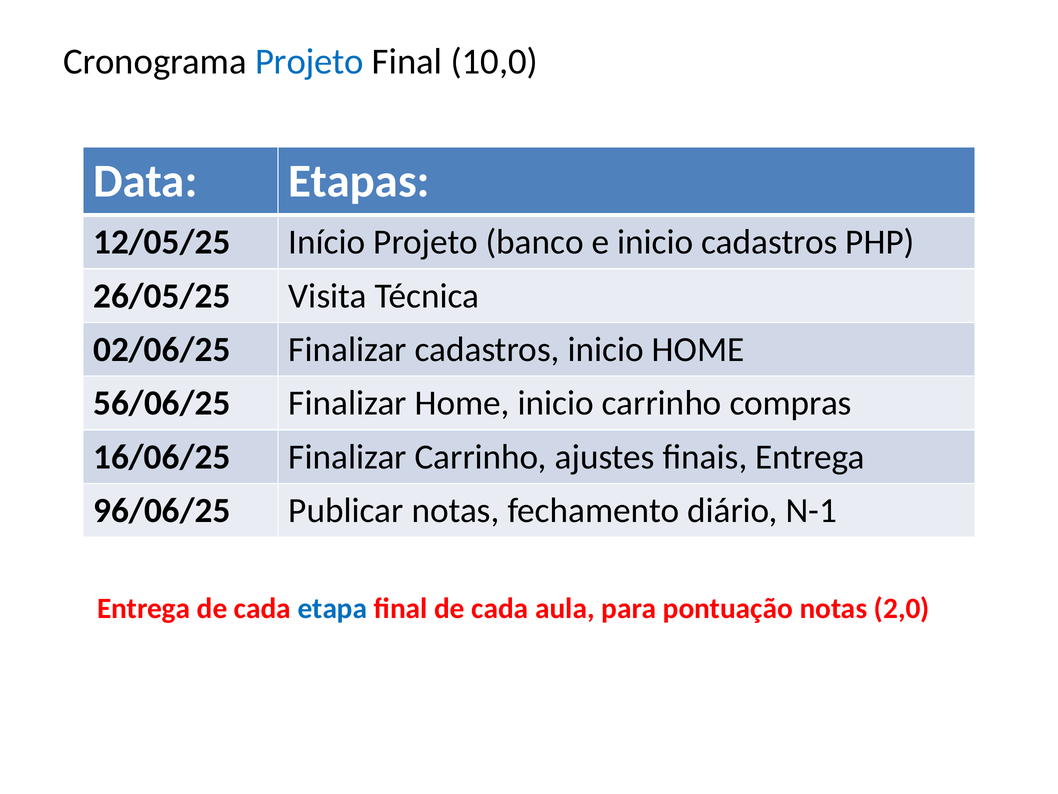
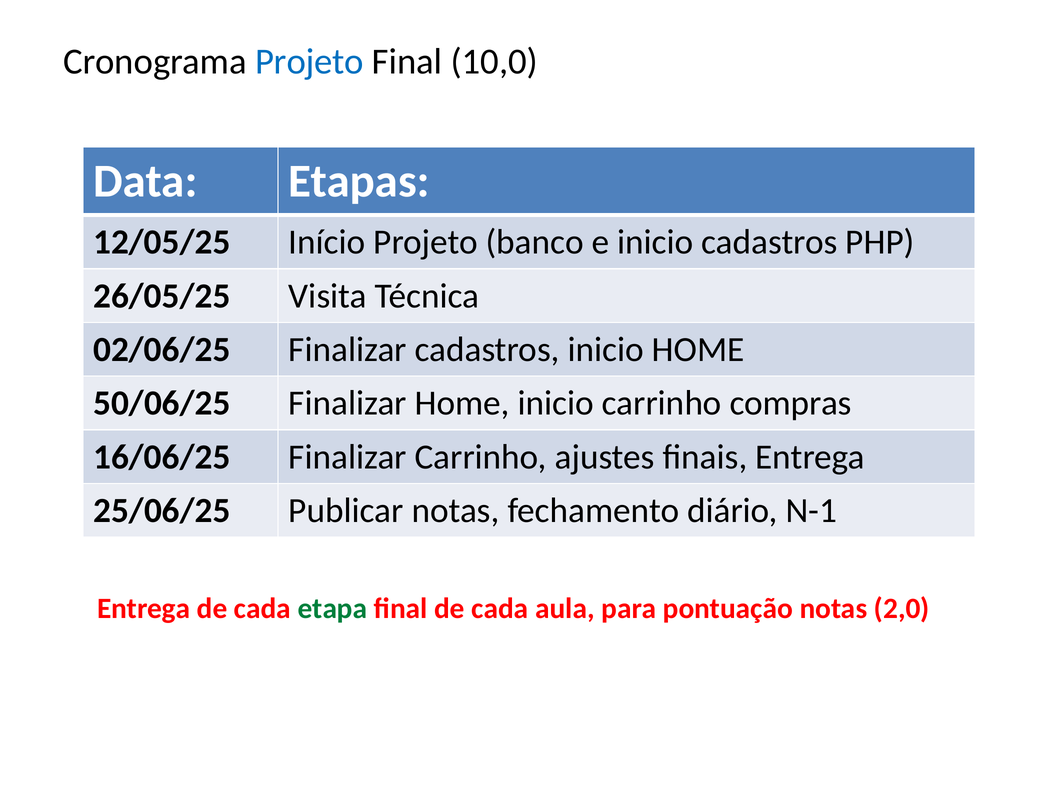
56/06/25: 56/06/25 -> 50/06/25 (162, 403)
96/06/25: 96/06/25 -> 25/06/25 (162, 510)
etapa colour: blue -> green (332, 608)
